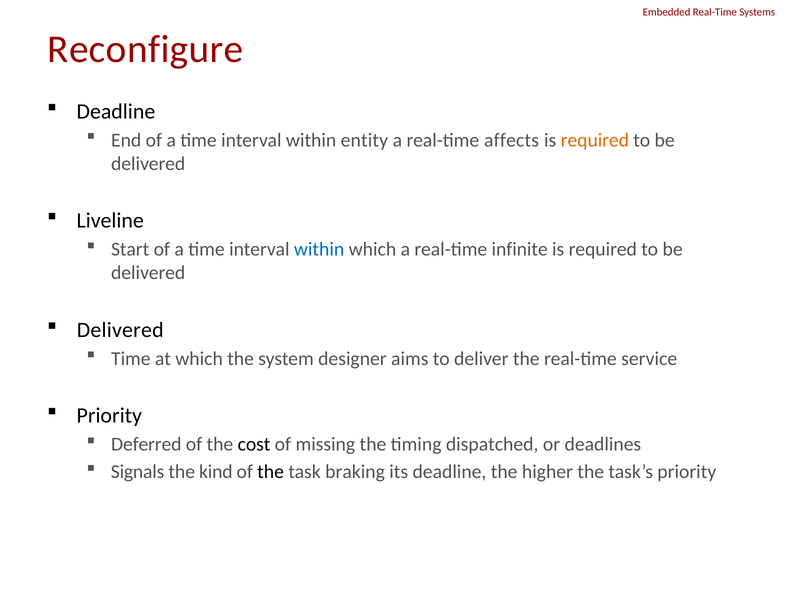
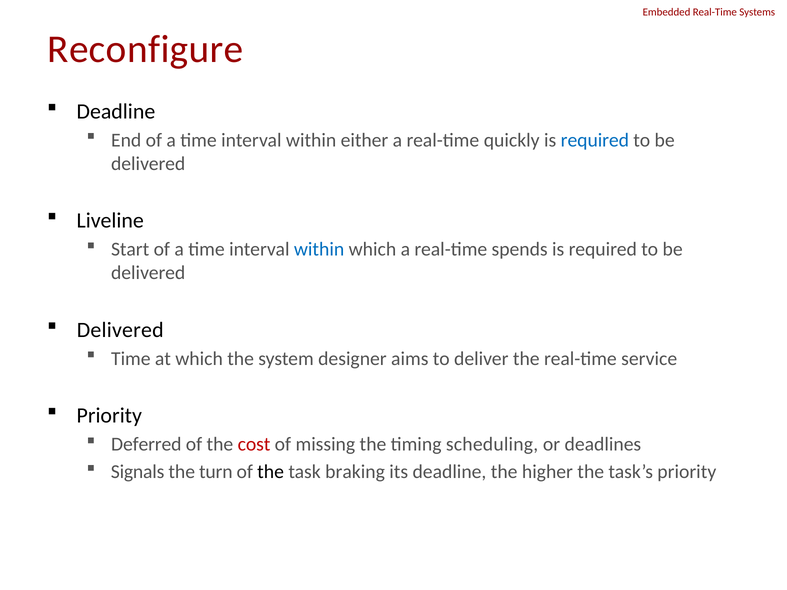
entity: entity -> either (364, 140)
affects: affects -> quickly (512, 140)
required colour: orange -> blue (595, 140)
infinite: infinite -> spends (520, 249)
cost colour: black -> red (254, 444)
dispatched: dispatched -> scheduling (492, 444)
kind: kind -> turn (216, 472)
